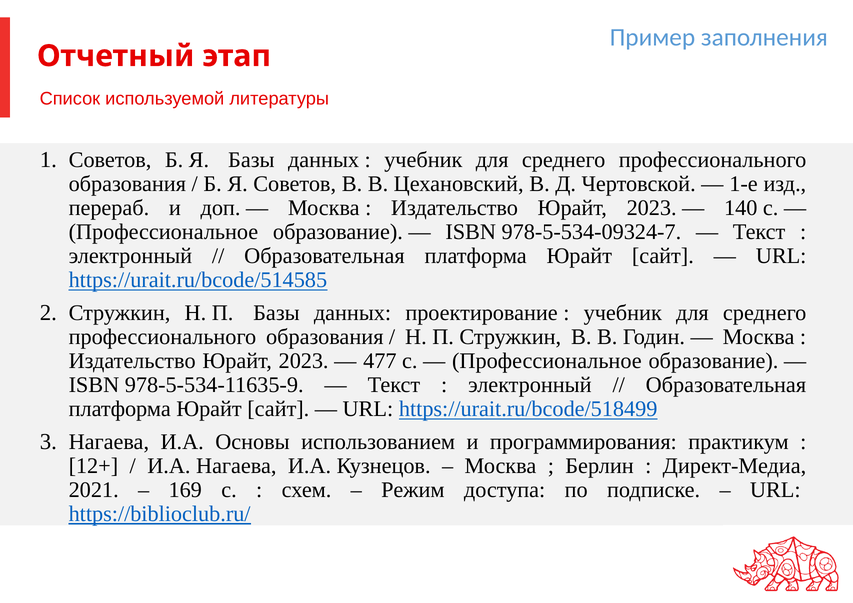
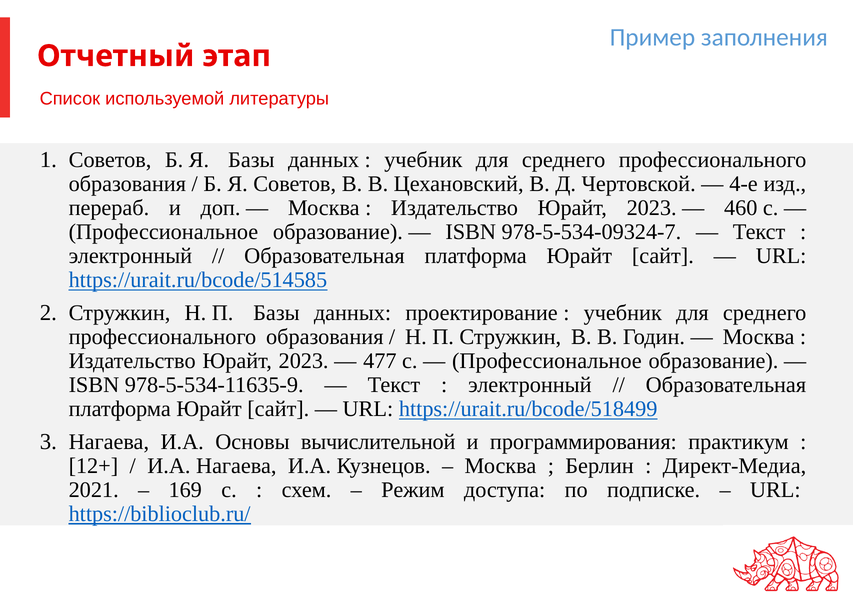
1-е: 1-е -> 4-е (744, 184)
140: 140 -> 460 (741, 208)
использованием: использованием -> вычислительной (378, 442)
